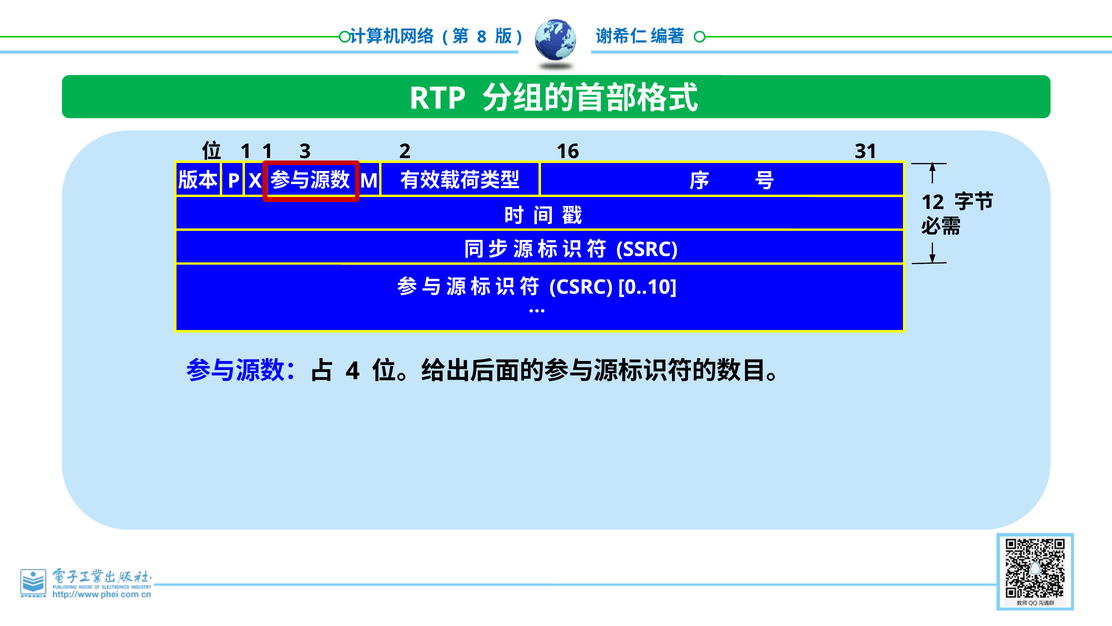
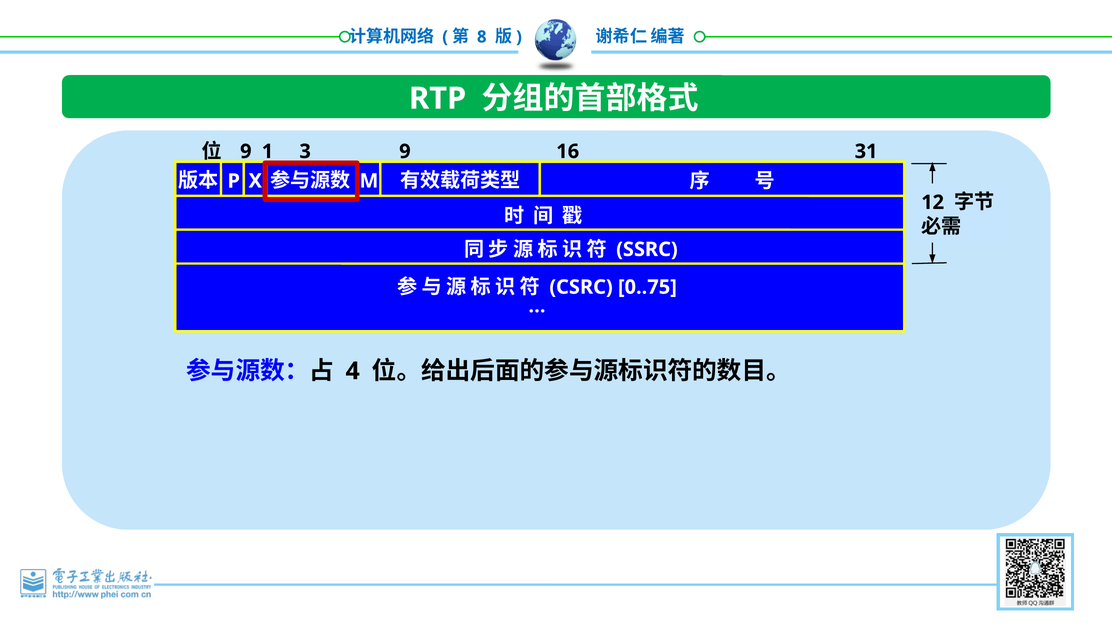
1: 1 -> 9 (246, 151)
2: 2 -> 9 (405, 151)
0..10: 0..10 -> 0..75 (647, 287)
